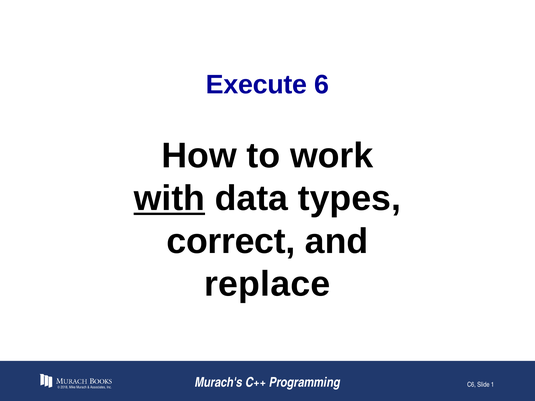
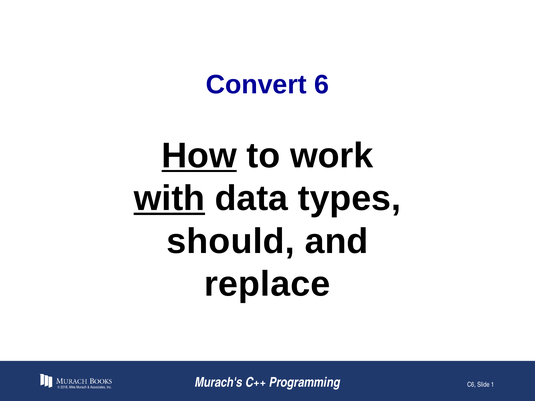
Execute: Execute -> Convert (256, 85)
How underline: none -> present (199, 156)
correct: correct -> should (231, 241)
